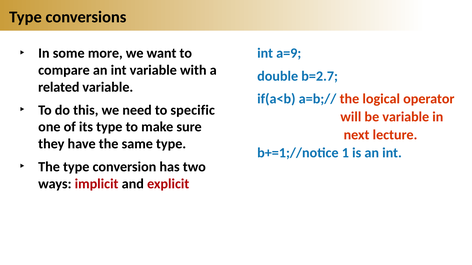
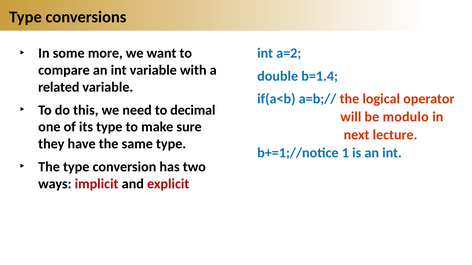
a=9: a=9 -> a=2 (289, 53)
b=2.7: b=2.7 -> b=1.4 (320, 76)
specific: specific -> decimal (193, 110)
be variable: variable -> modulo (406, 117)
